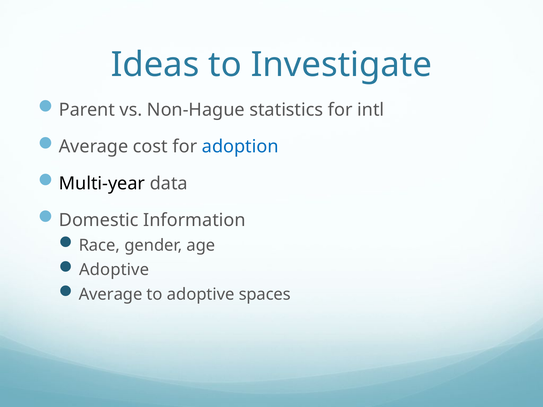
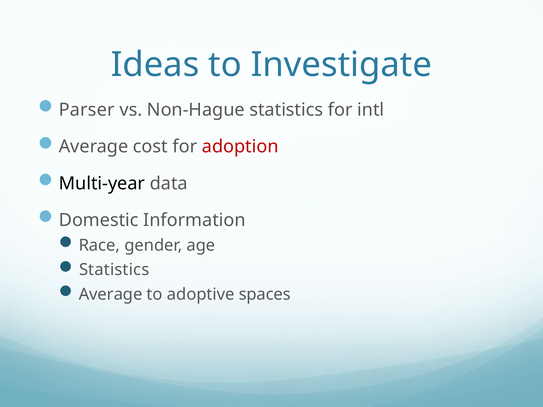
Parent: Parent -> Parser (87, 110)
adoption colour: blue -> red (240, 147)
Adoptive: Adoptive -> Statistics (114, 270)
